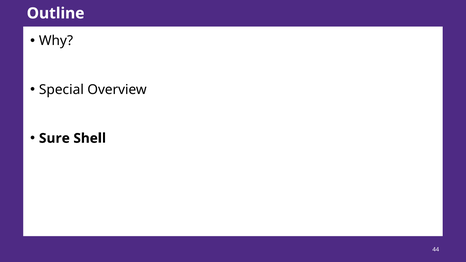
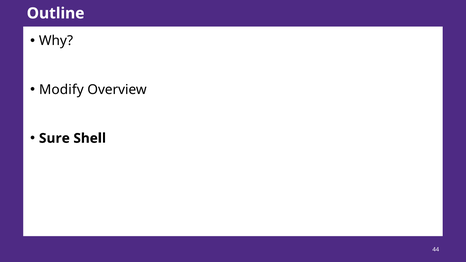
Special: Special -> Modify (61, 90)
